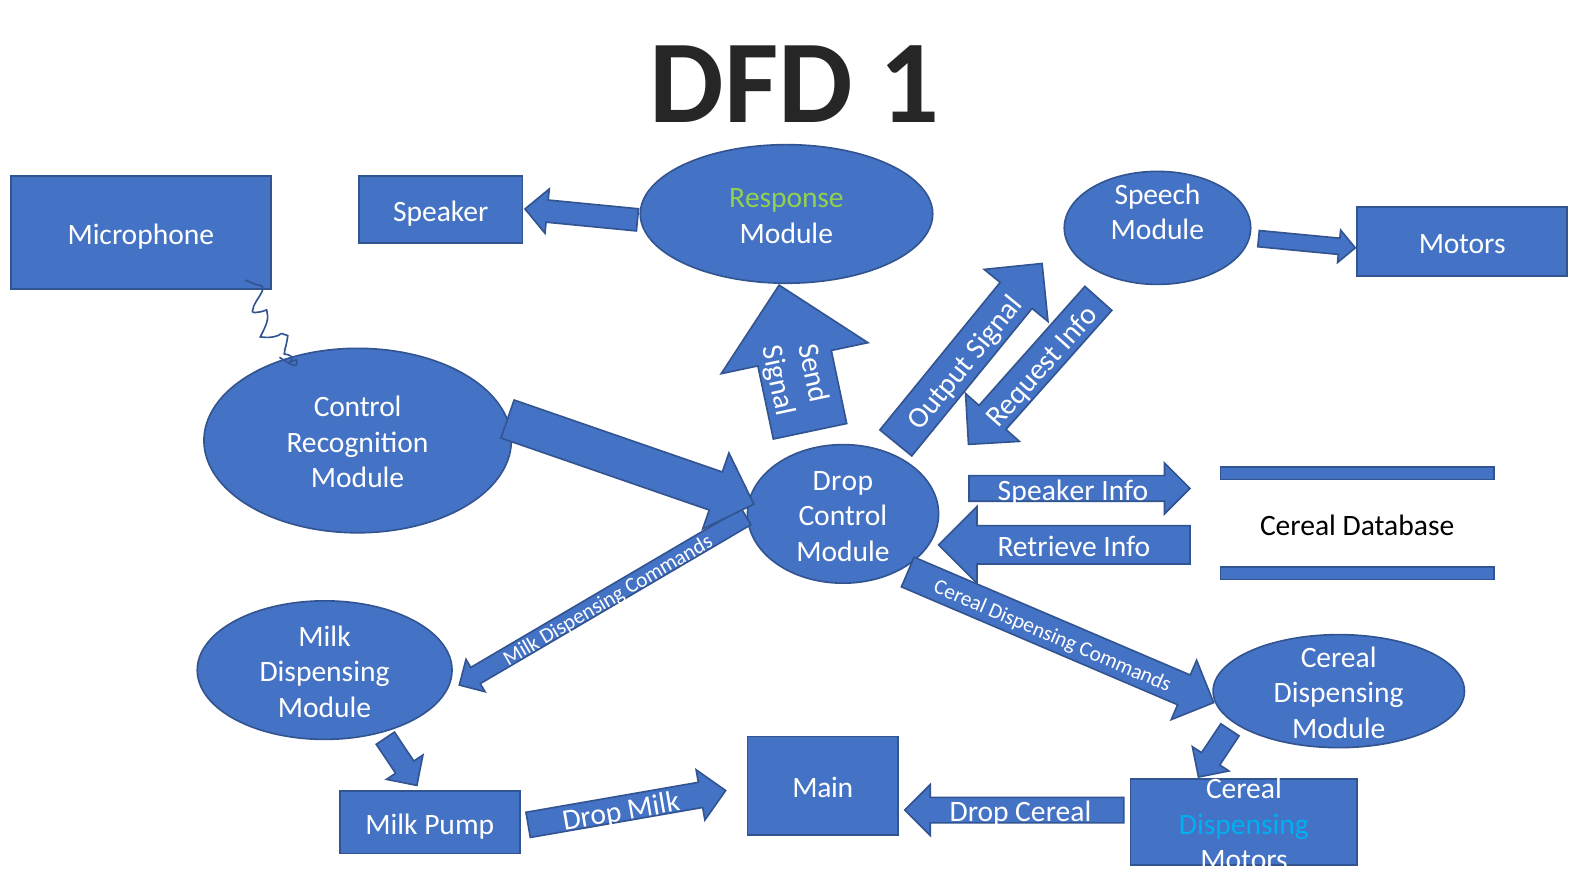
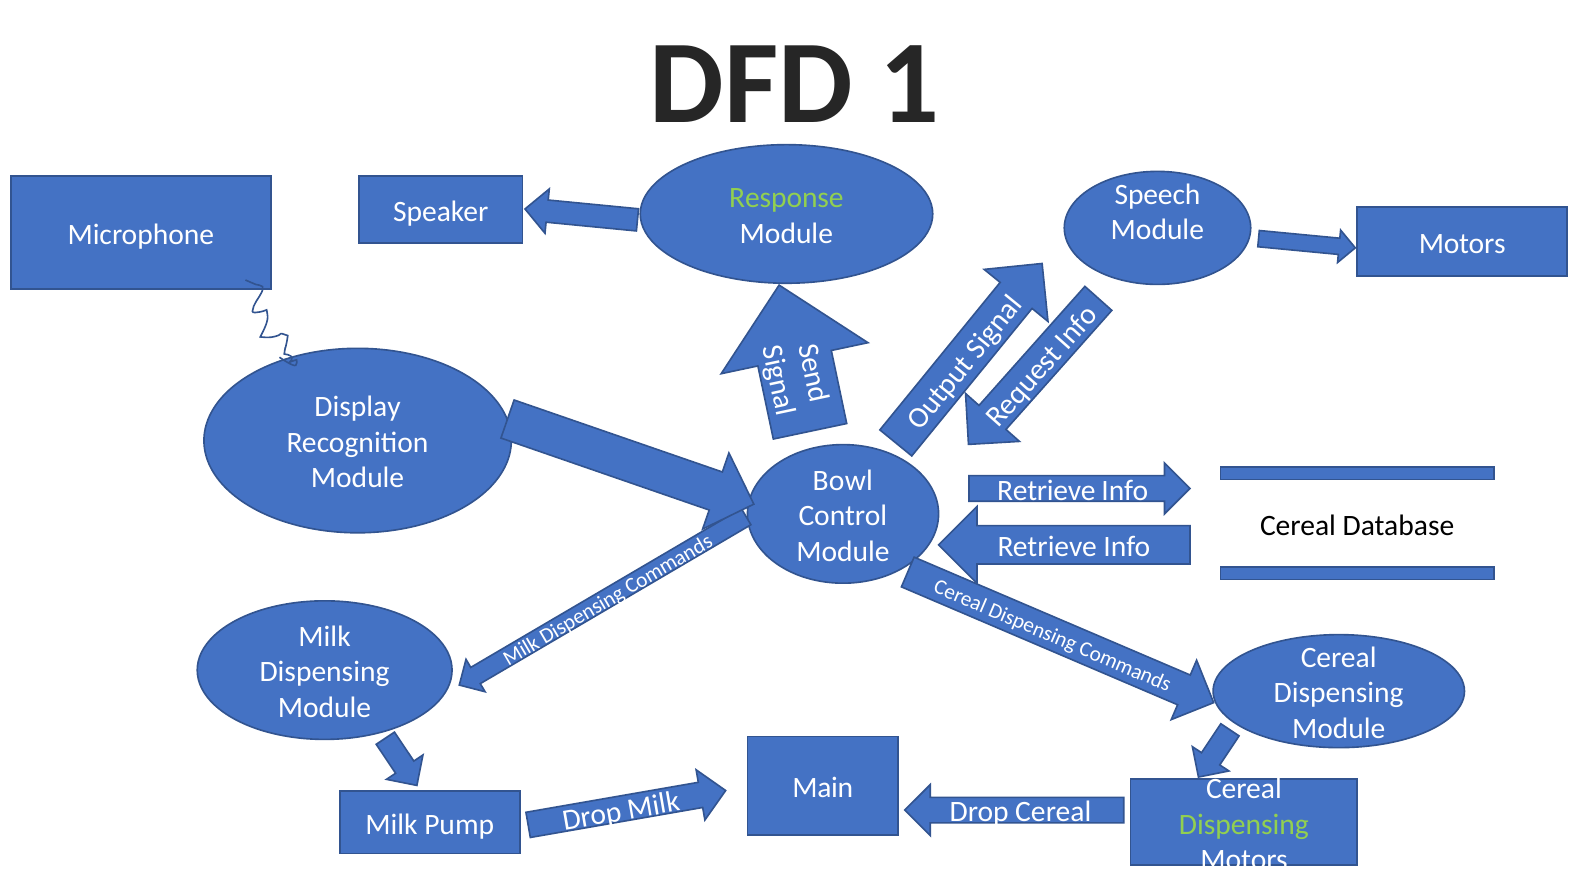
Control: Control -> Display (358, 407)
Drop: Drop -> Bowl (843, 480)
Speaker: Speaker -> Retrieve (1046, 491)
Dispensing colour: light blue -> light green (1244, 824)
